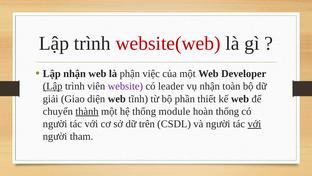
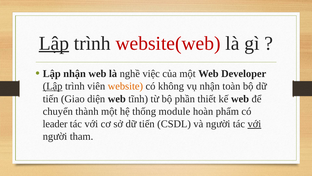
Lập underline: none -> present (54, 43)
phận: phận -> nghề (130, 74)
website colour: purple -> orange (125, 86)
leader: leader -> không (171, 86)
giải: giải -> tiến (51, 99)
thành underline: present -> none (87, 111)
hoàn thống: thống -> phẩm (227, 111)
người: người -> leader (55, 124)
sở dữ trên: trên -> tiến (147, 124)
